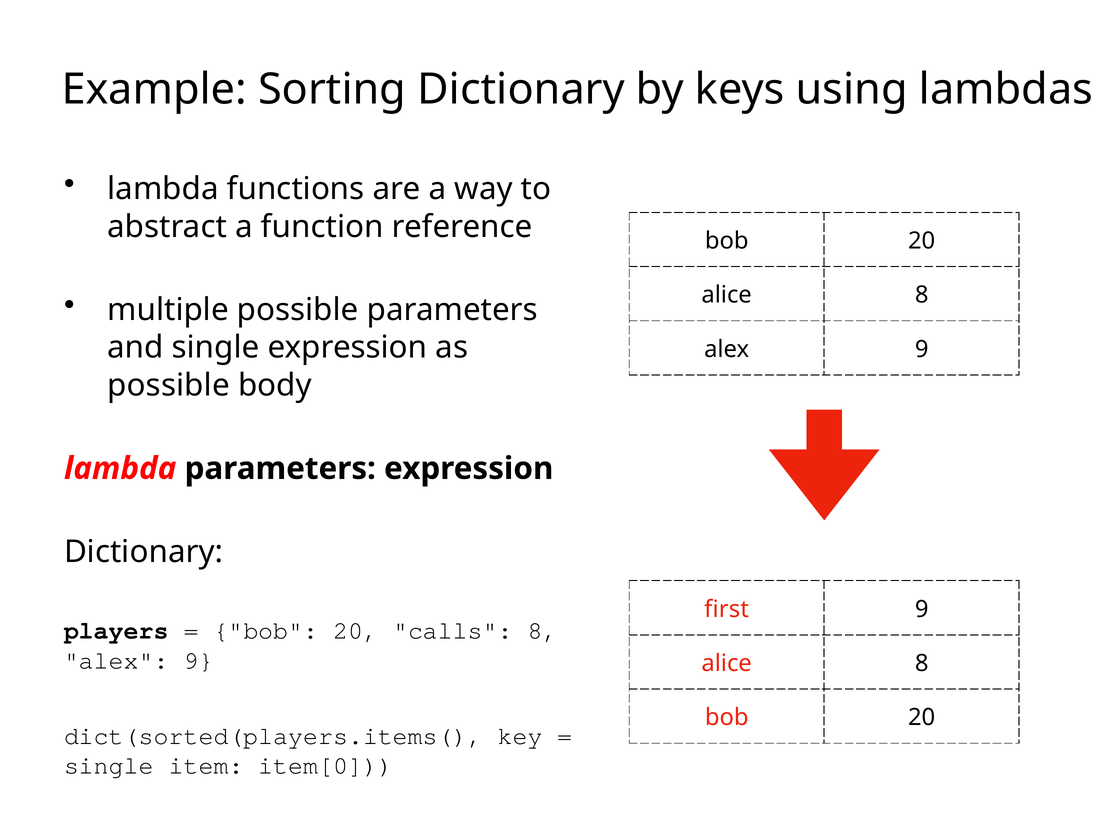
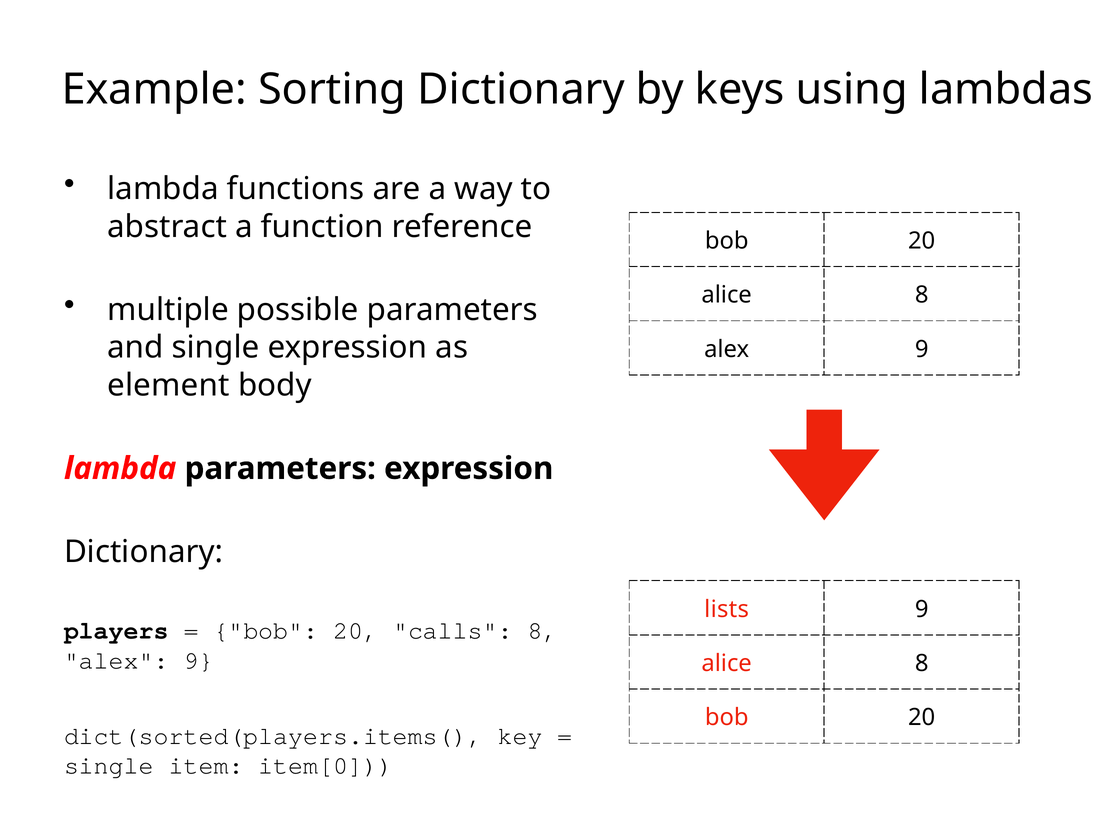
possible: possible -> element (169, 385)
first: first -> lists (727, 609)
